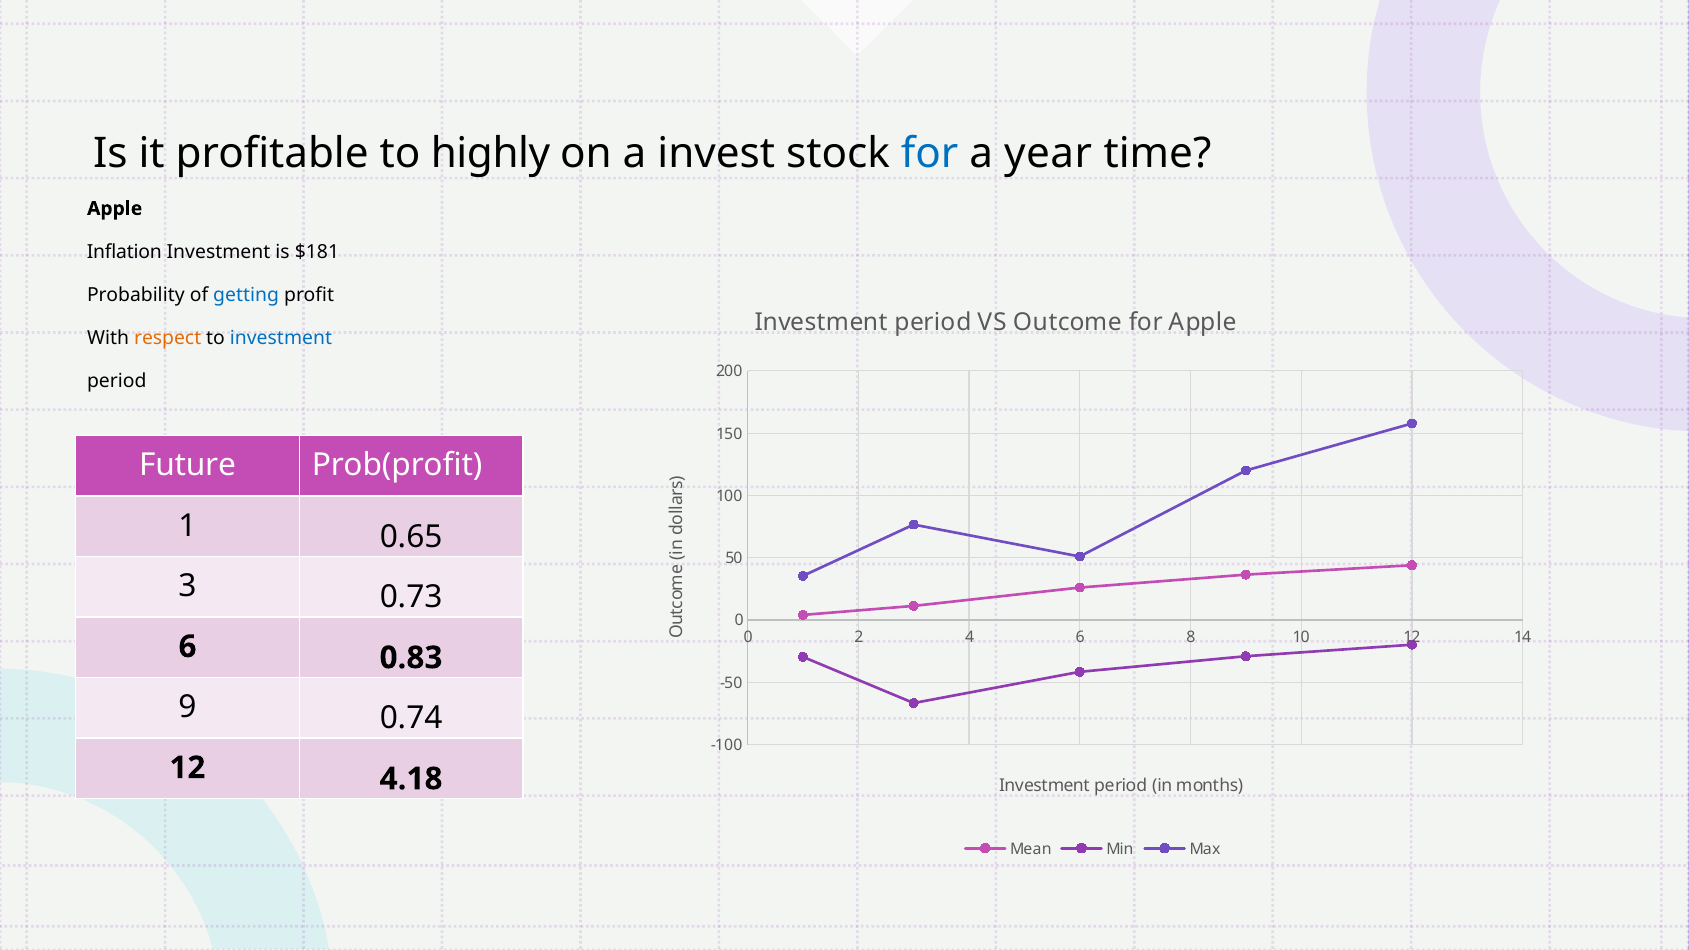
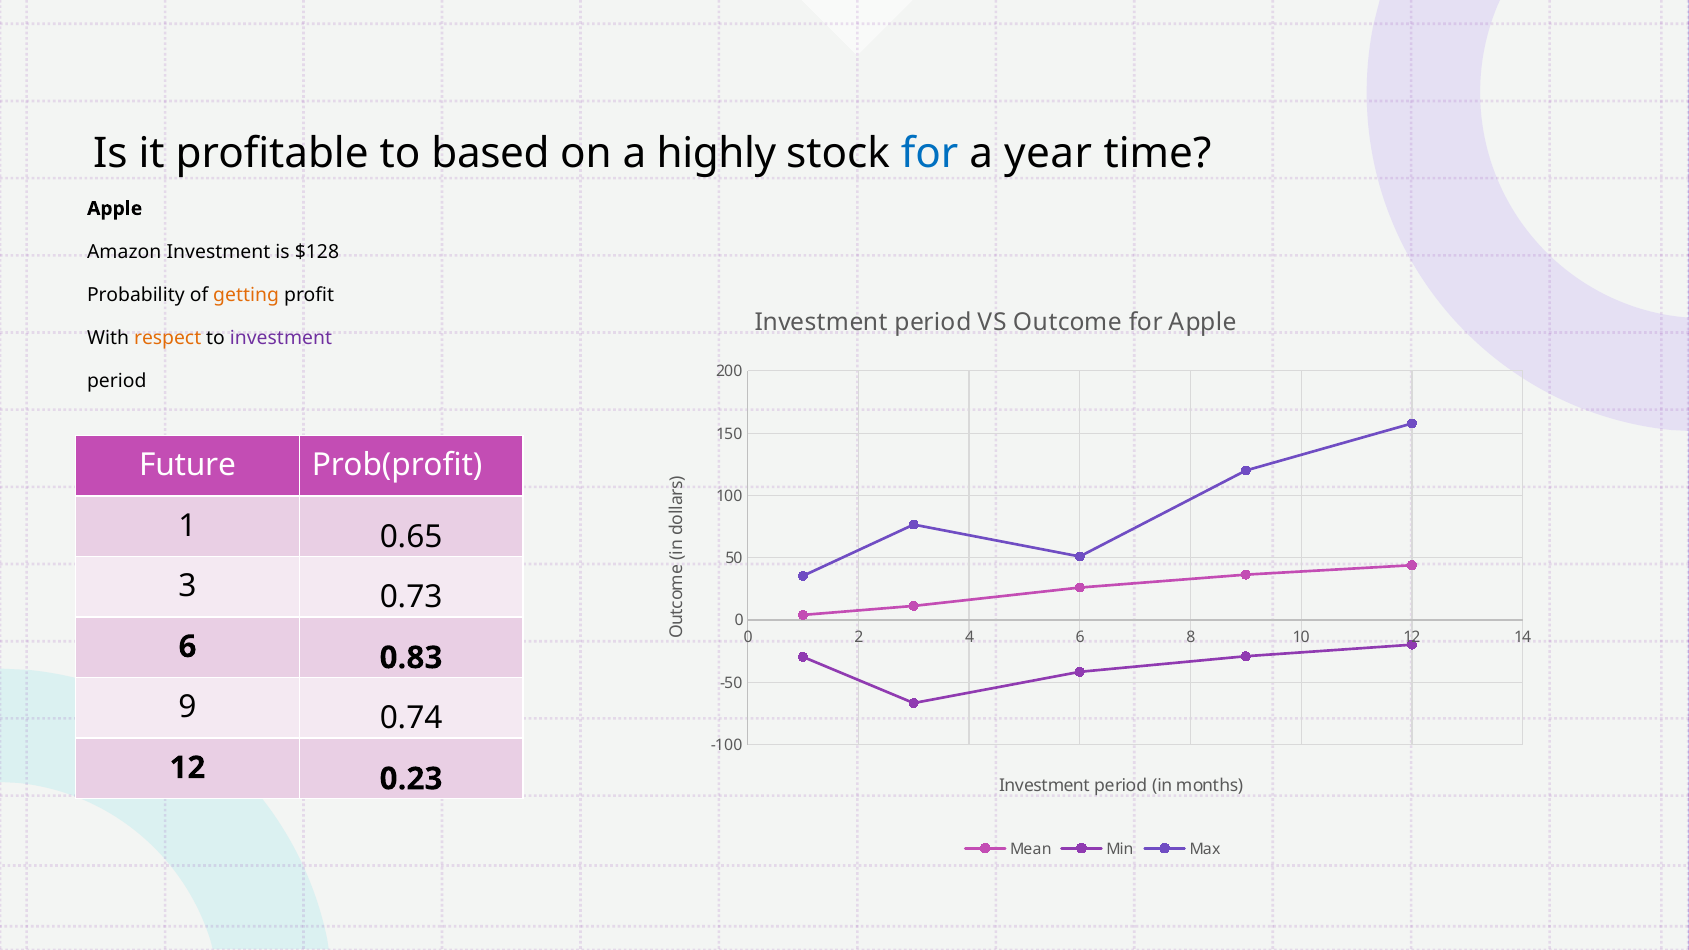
highly: highly -> based (490, 154)
invest: invest -> highly (716, 154)
Inflation: Inflation -> Amazon (124, 252)
$181: $181 -> $128 (317, 252)
getting colour: blue -> orange (246, 295)
investment colour: blue -> purple (281, 338)
4.18: 4.18 -> 0.23 (411, 779)
